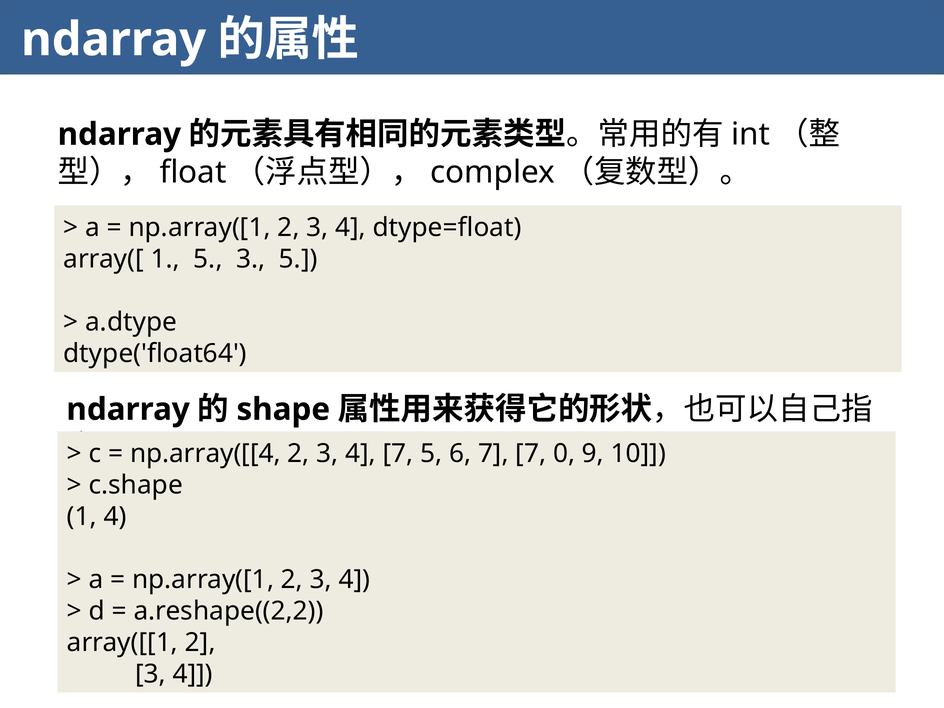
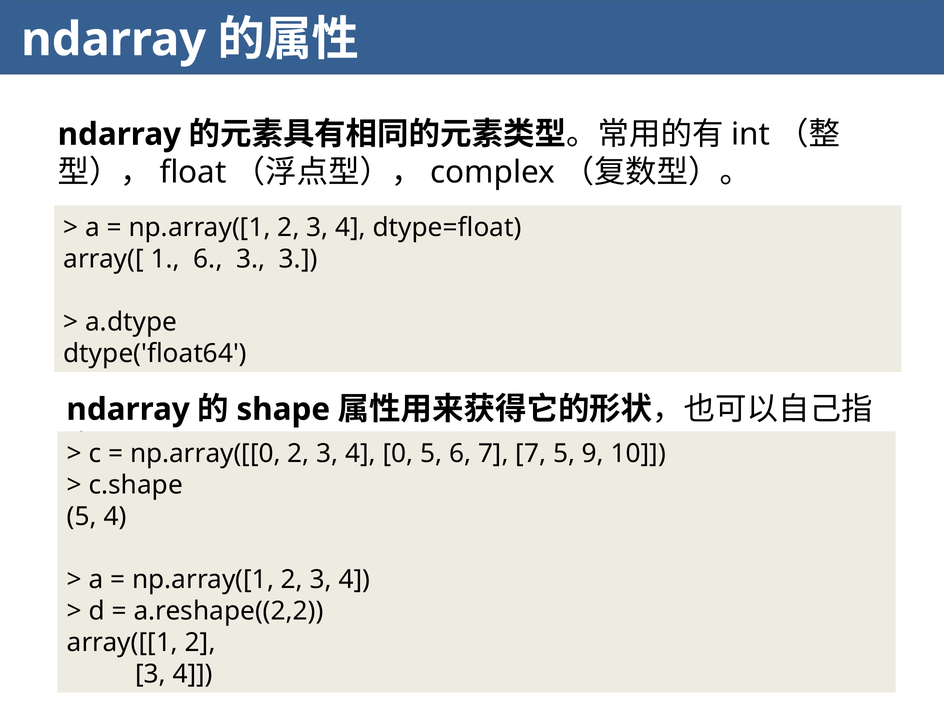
1 5: 5 -> 6 (208, 259)
3 5: 5 -> 3 (298, 259)
np.array([[4: np.array([[4 -> np.array([[0 (205, 454)
4 7: 7 -> 0 (398, 454)
7 0: 0 -> 5 (564, 454)
1: 1 -> 5 (82, 517)
